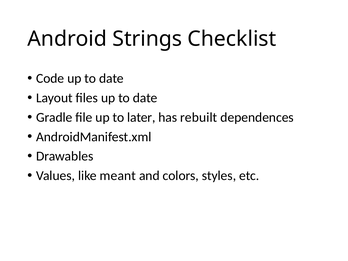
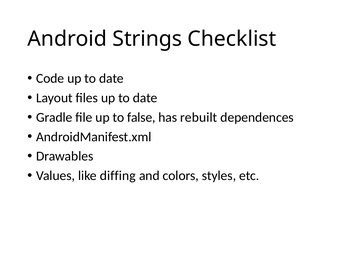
later: later -> false (141, 117)
meant: meant -> diffing (118, 176)
